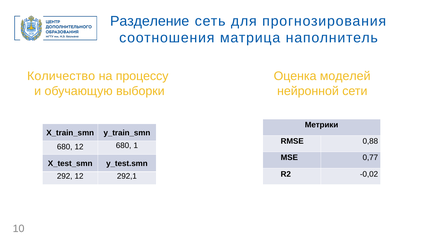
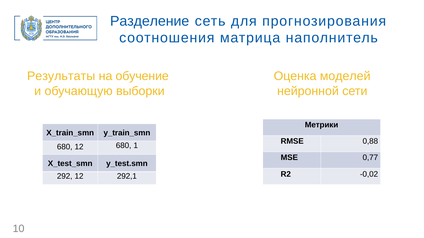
Количество: Количество -> Результаты (61, 76)
процессу: процессу -> обучение (142, 76)
